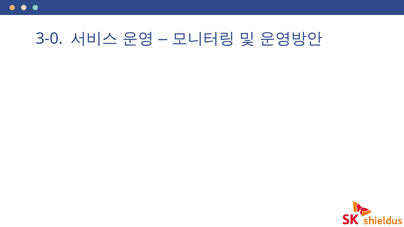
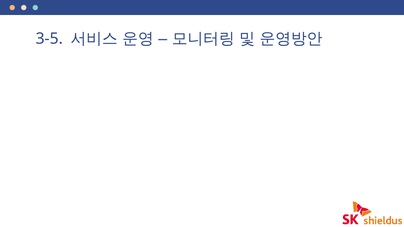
3-0: 3-0 -> 3-5 (49, 39)
